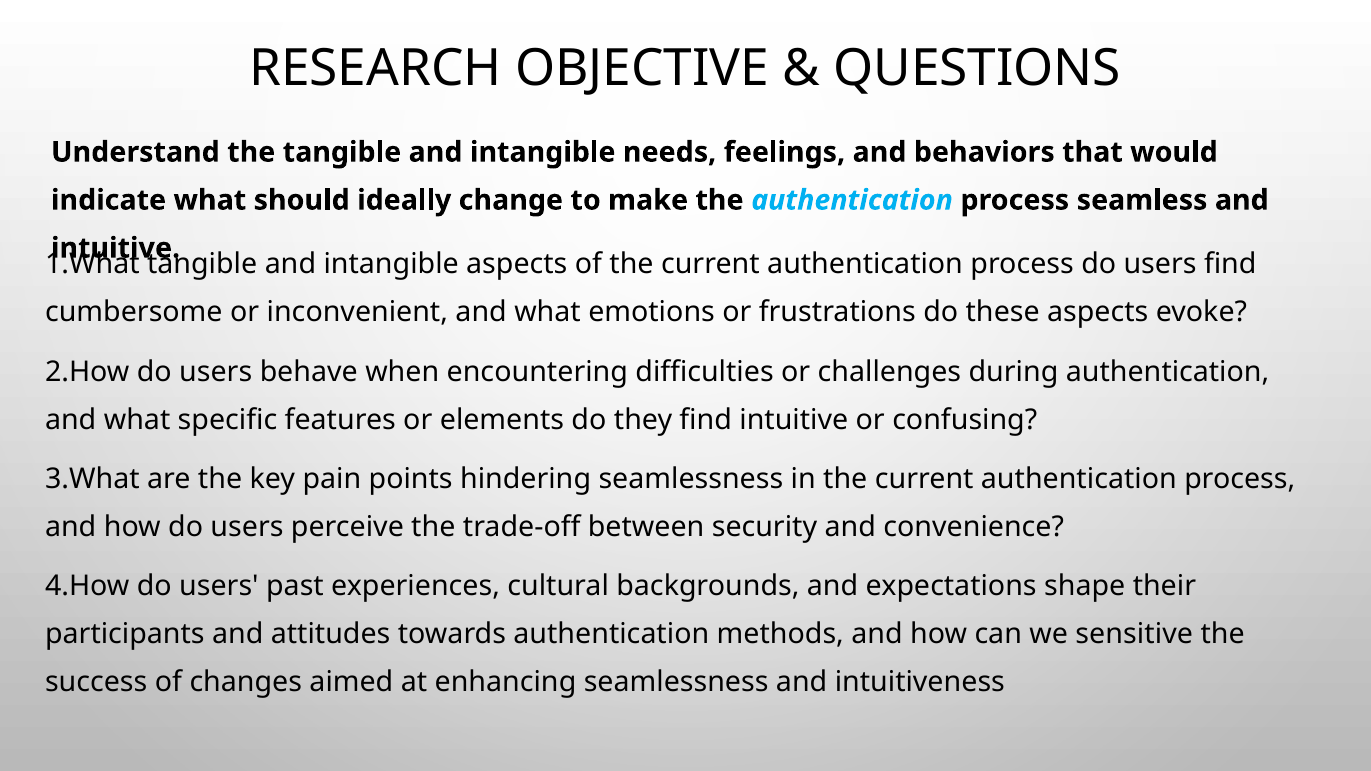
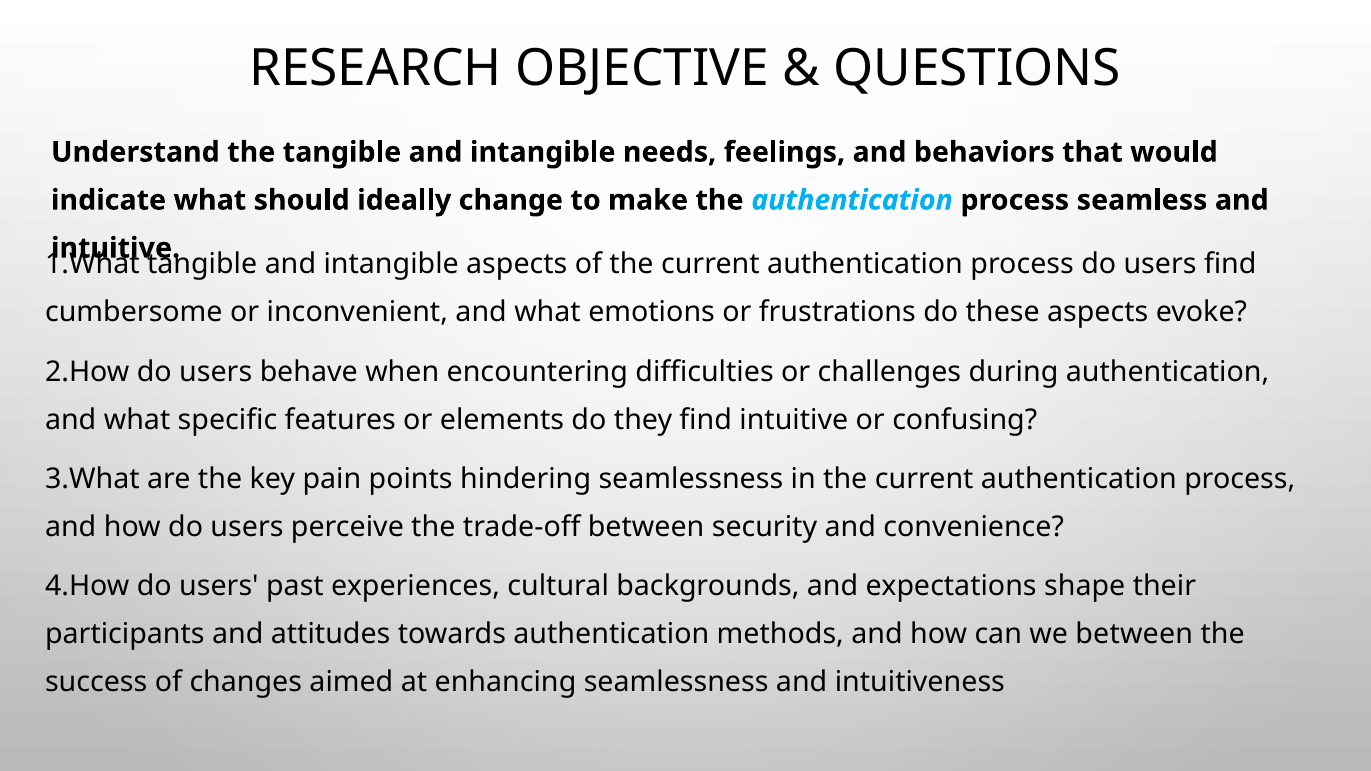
we sensitive: sensitive -> between (1134, 635)
